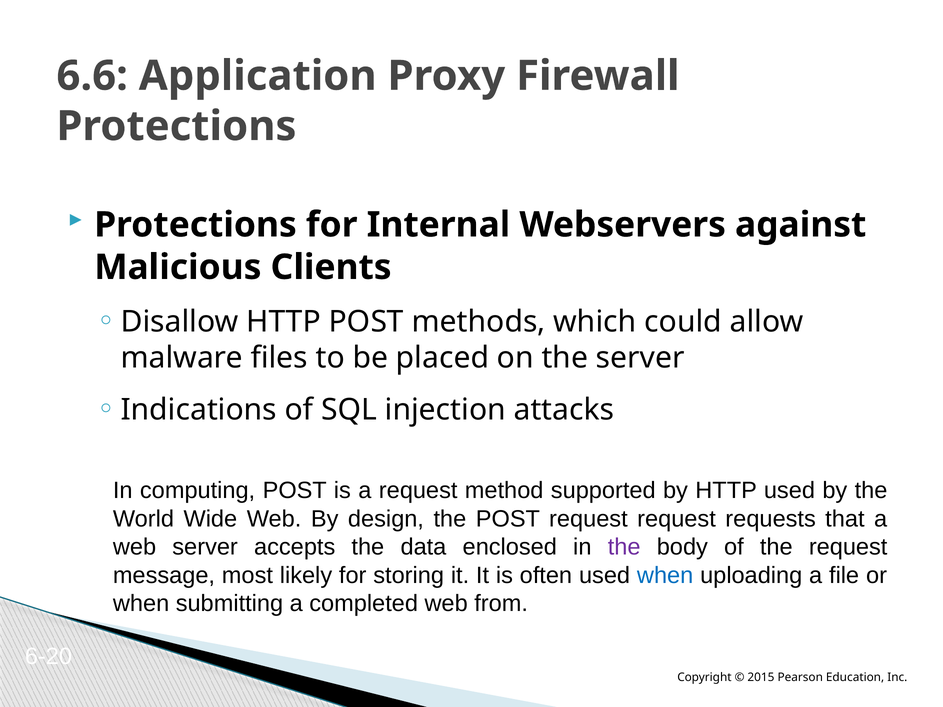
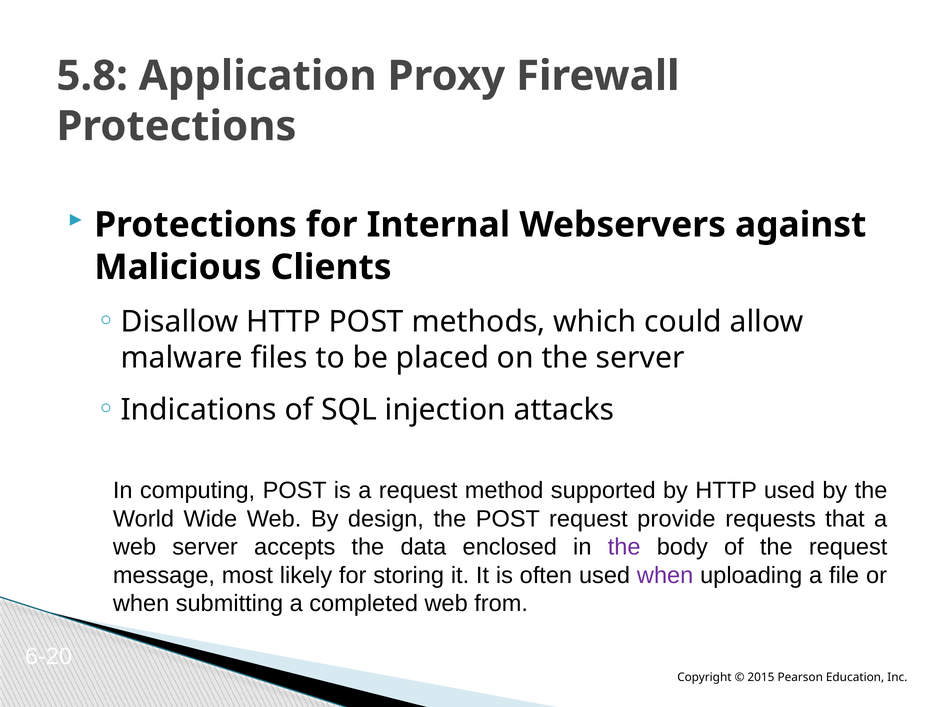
6.6: 6.6 -> 5.8 (92, 76)
request request: request -> provide (676, 519)
when colour: blue -> purple (665, 576)
